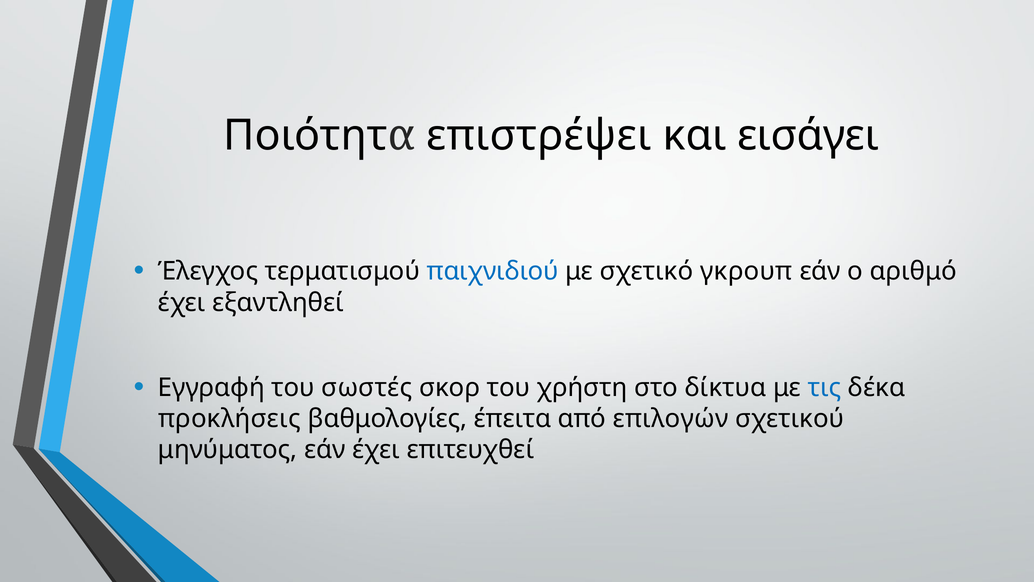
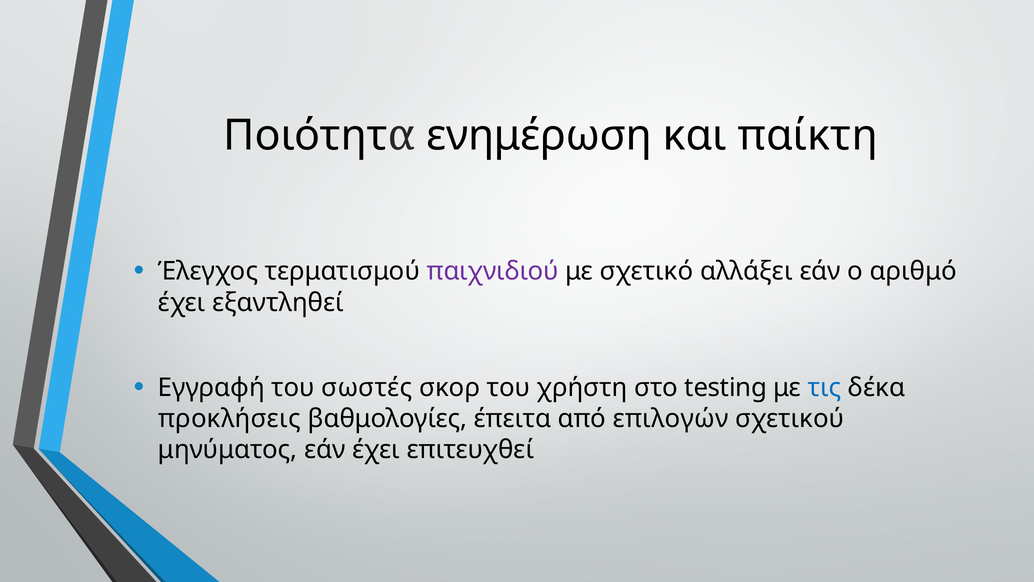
επιστρέψει: επιστρέψει -> ενημέρωση (539, 135)
εισάγει: εισάγει -> παίκτη (808, 135)
παιχνιδιού colour: blue -> purple (493, 271)
γκρουπ: γκρουπ -> αλλάξει (746, 271)
δίκτυα: δίκτυα -> testing (726, 388)
